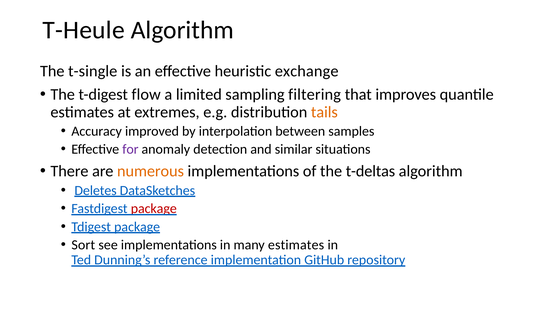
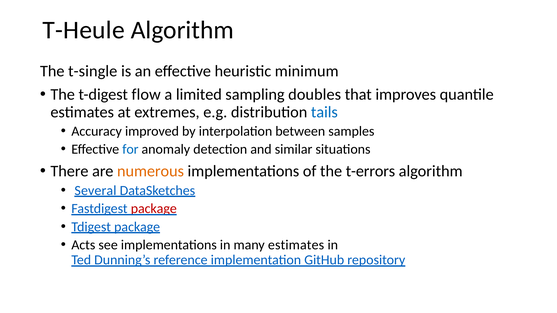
exchange: exchange -> minimum (307, 71)
filtering: filtering -> doubles (315, 95)
tails colour: orange -> blue (324, 112)
for colour: purple -> blue (130, 149)
t-deltas: t-deltas -> t-errors (370, 171)
Deletes: Deletes -> Several (95, 191)
Sort: Sort -> Acts (83, 245)
